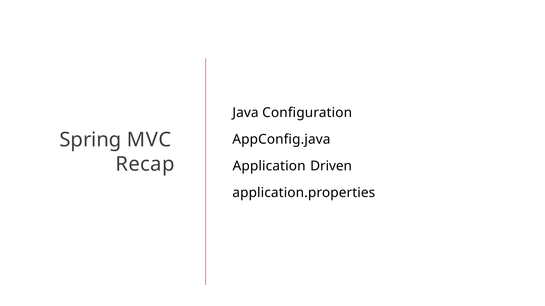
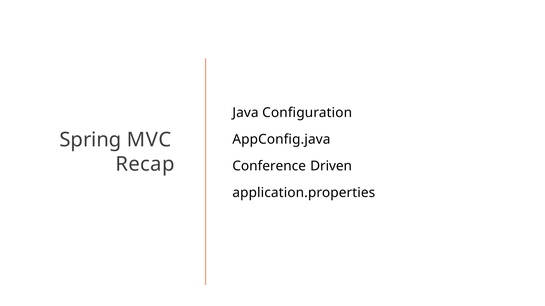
Application: Application -> Conference (269, 166)
